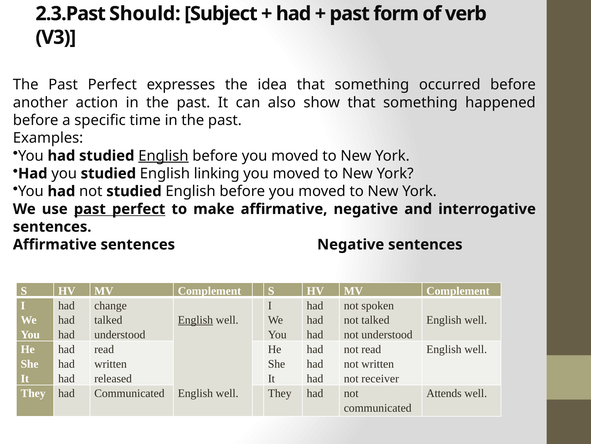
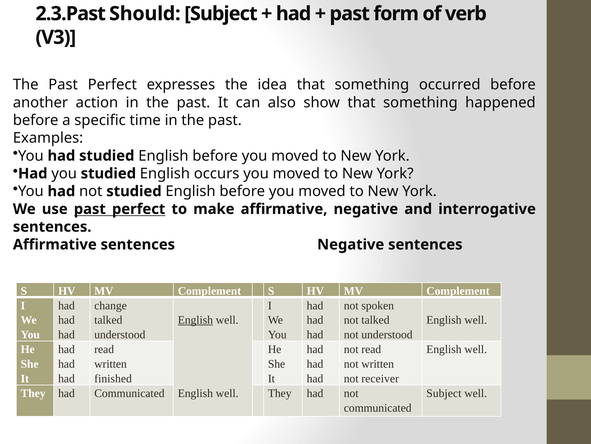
English underline: present -> none (163, 156)
linking: linking -> occurs (217, 173)
released: released -> finished (113, 378)
Attends: Attends -> Subject (444, 393)
